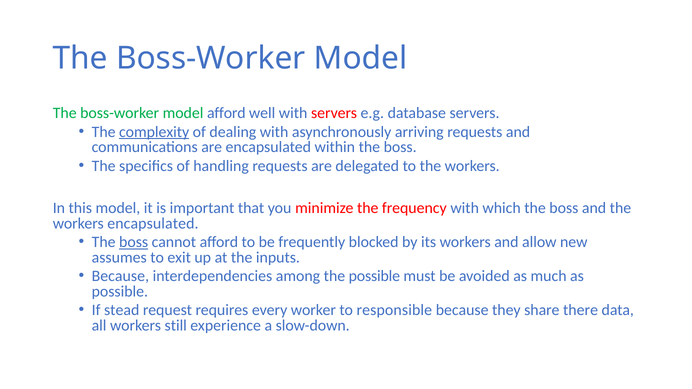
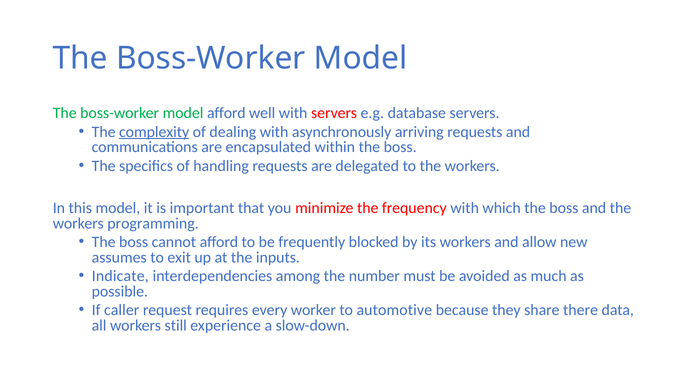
workers encapsulated: encapsulated -> programming (153, 224)
boss underline: present -> none (134, 242)
Because: Because -> Indicate (120, 276)
the possible: possible -> number (374, 276)
stead: stead -> caller (122, 310)
responsible: responsible -> automotive (394, 310)
